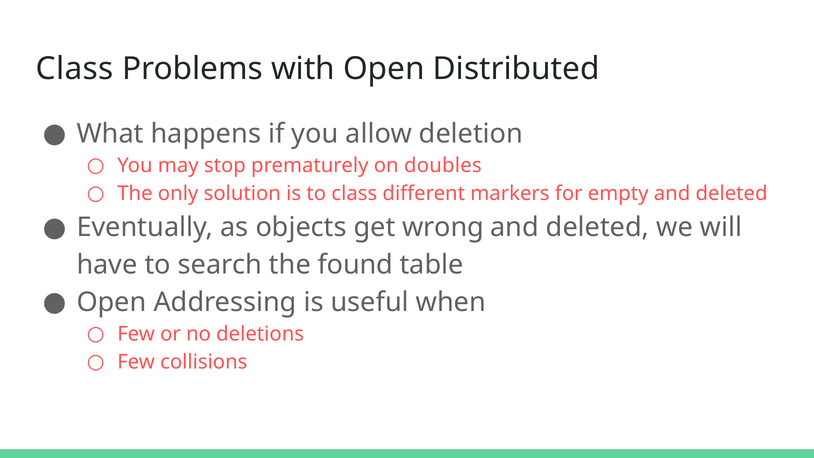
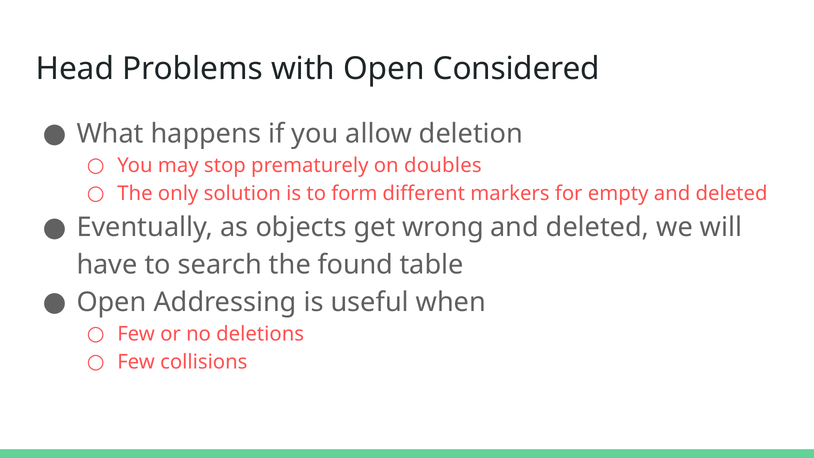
Class: Class -> Head (75, 69)
Distributed: Distributed -> Considered (516, 69)
to class: class -> form (354, 194)
